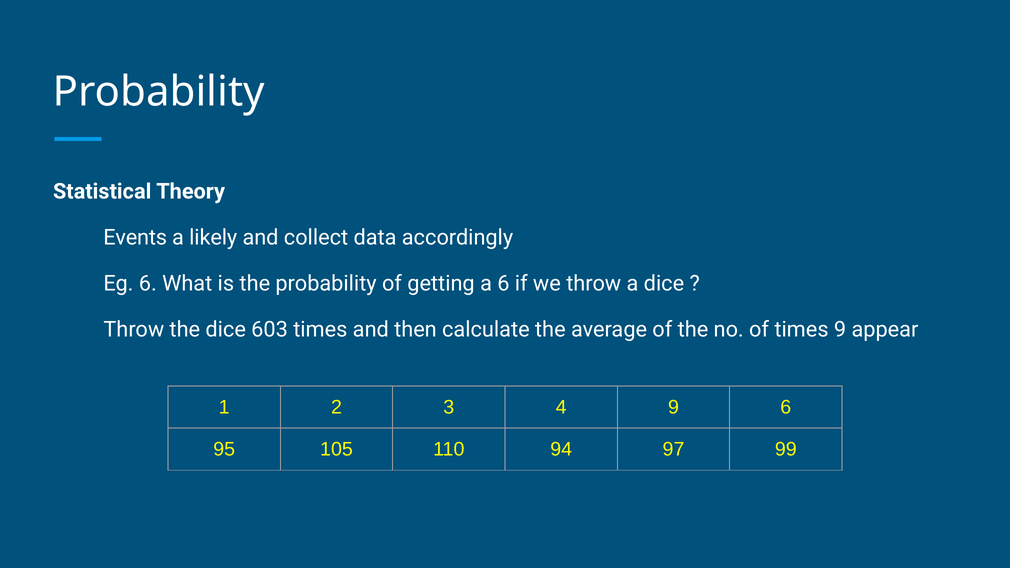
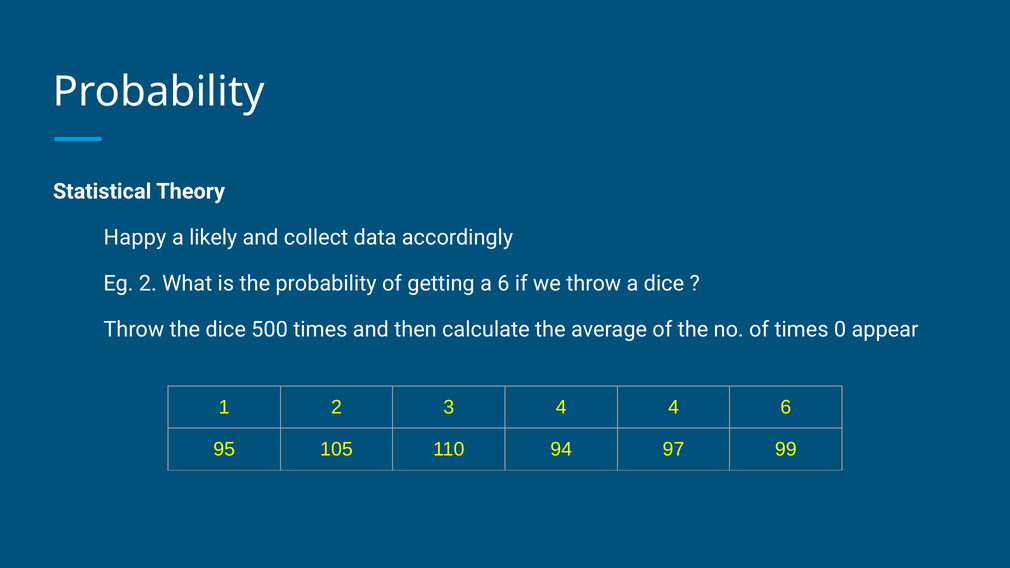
Events: Events -> Happy (135, 237)
Eg 6: 6 -> 2 (148, 283)
603: 603 -> 500 (270, 329)
times 9: 9 -> 0 (840, 329)
4 9: 9 -> 4 (673, 407)
